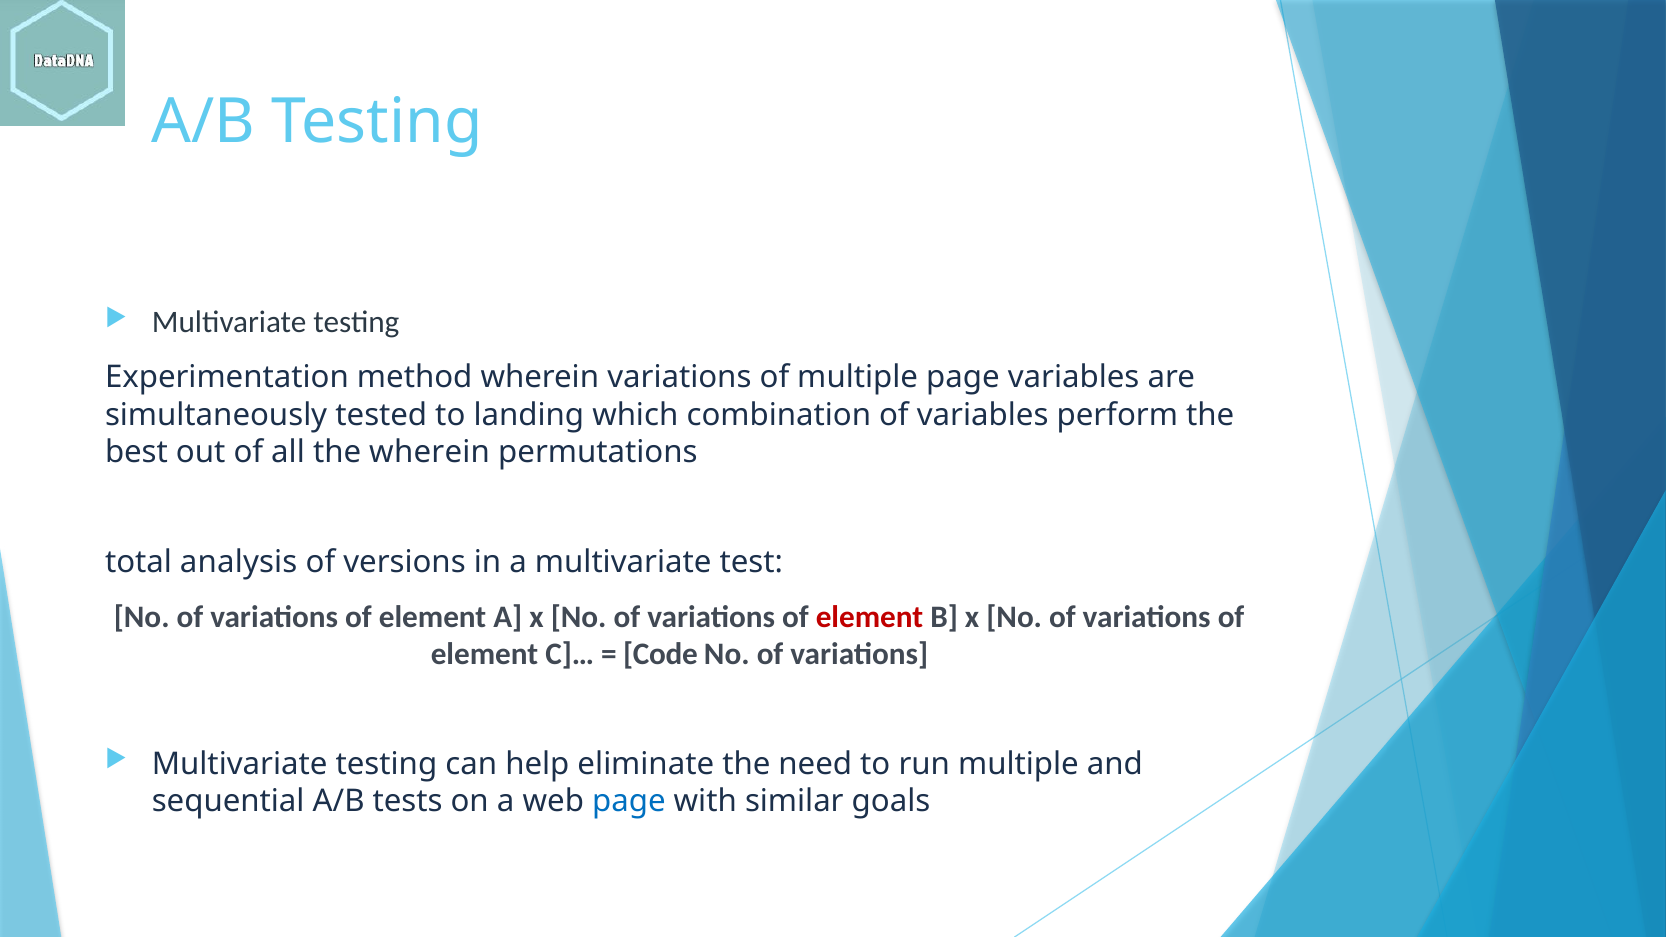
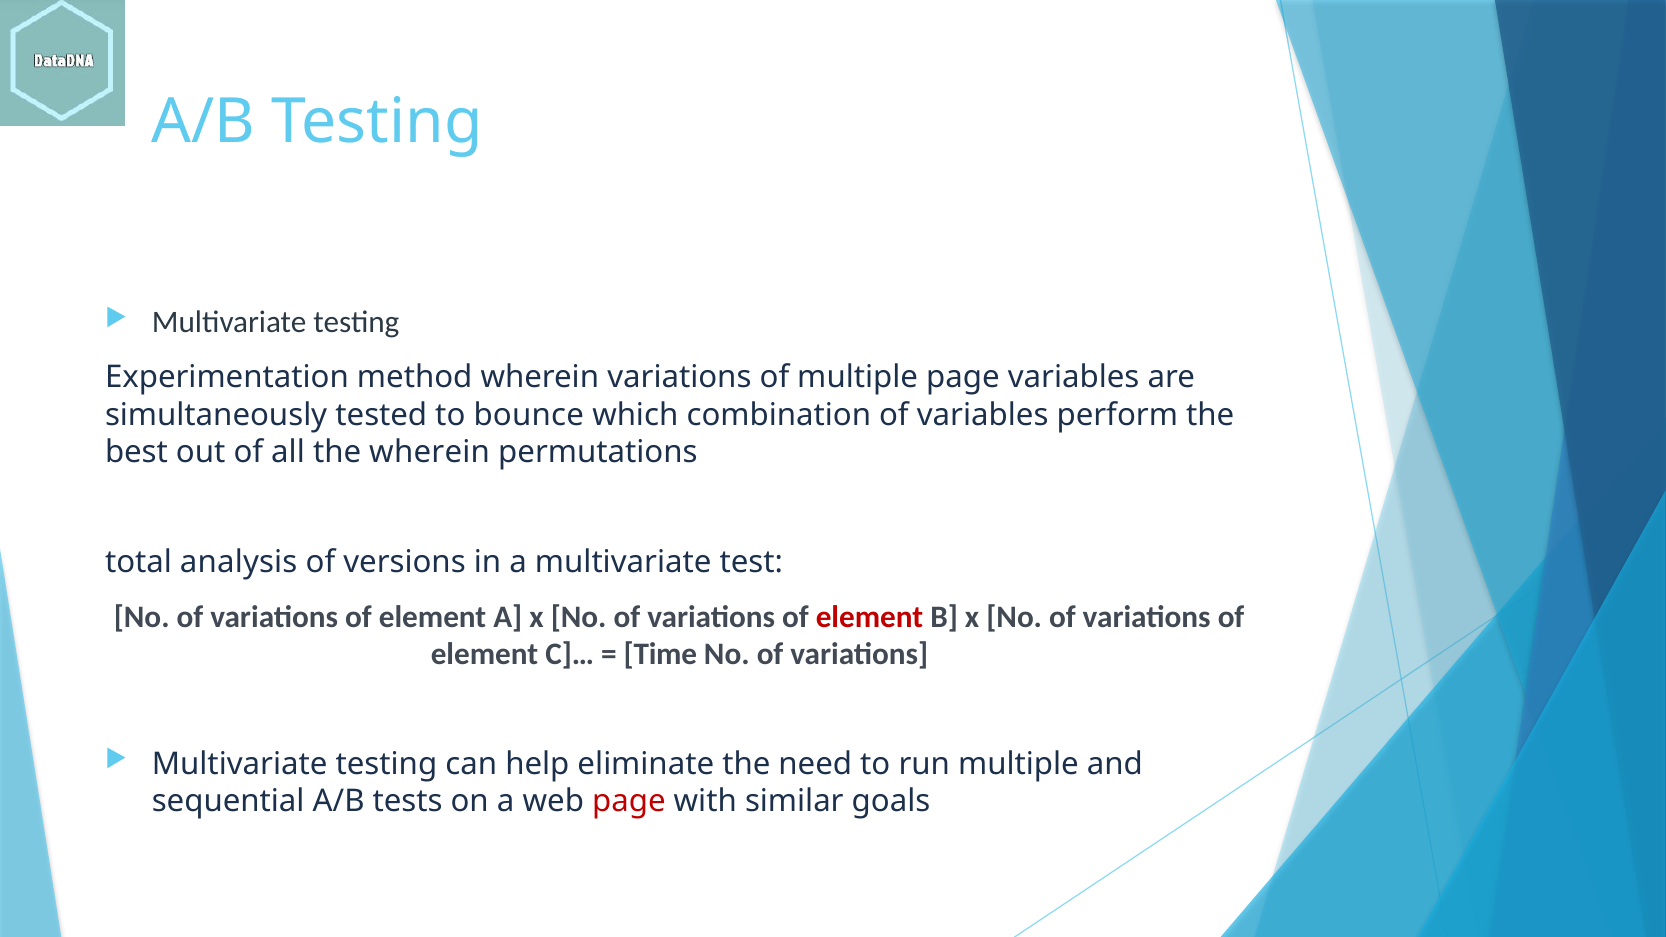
landing: landing -> bounce (529, 415)
Code: Code -> Time (660, 654)
page colour: blue -> red (629, 801)
